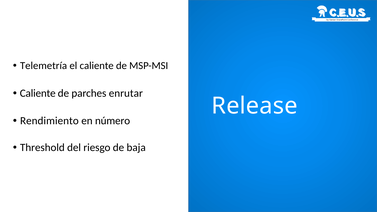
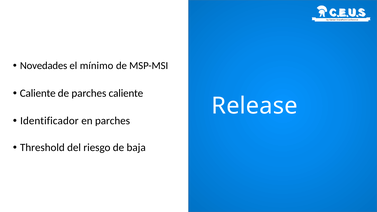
Telemetría: Telemetría -> Novedades (44, 66)
el caliente: caliente -> mínimo (97, 66)
parches enrutar: enrutar -> caliente (126, 93)
Rendimiento: Rendimiento -> Identificador (49, 121)
en número: número -> parches (113, 121)
